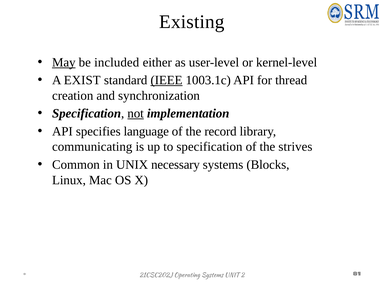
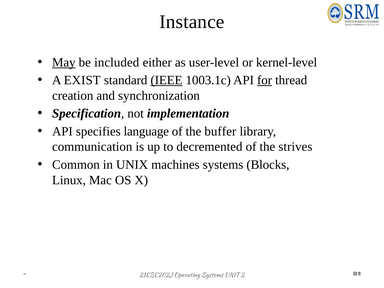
Existing: Existing -> Instance (192, 22)
for underline: none -> present (265, 80)
not underline: present -> none (136, 113)
record: record -> buffer (220, 131)
communicating: communicating -> communication (92, 147)
to specification: specification -> decremented (209, 147)
necessary: necessary -> machines (175, 165)
